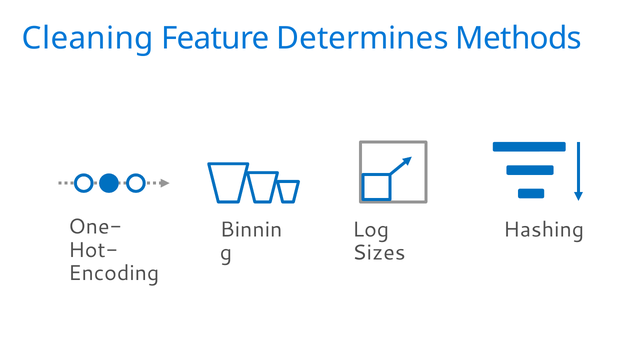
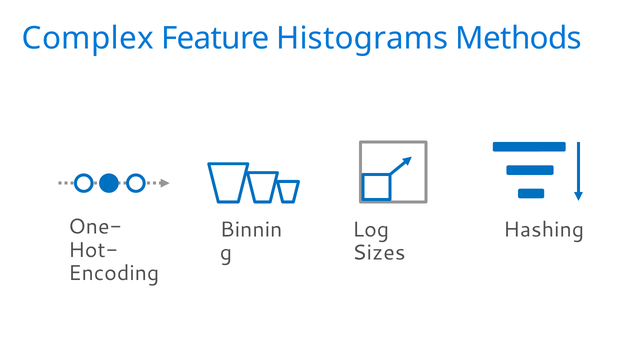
Cleaning: Cleaning -> Complex (88, 39)
Determines: Determines -> Histograms (362, 39)
